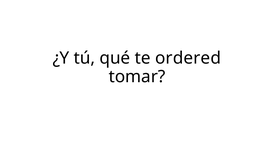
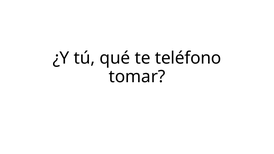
ordered: ordered -> teléfono (188, 58)
